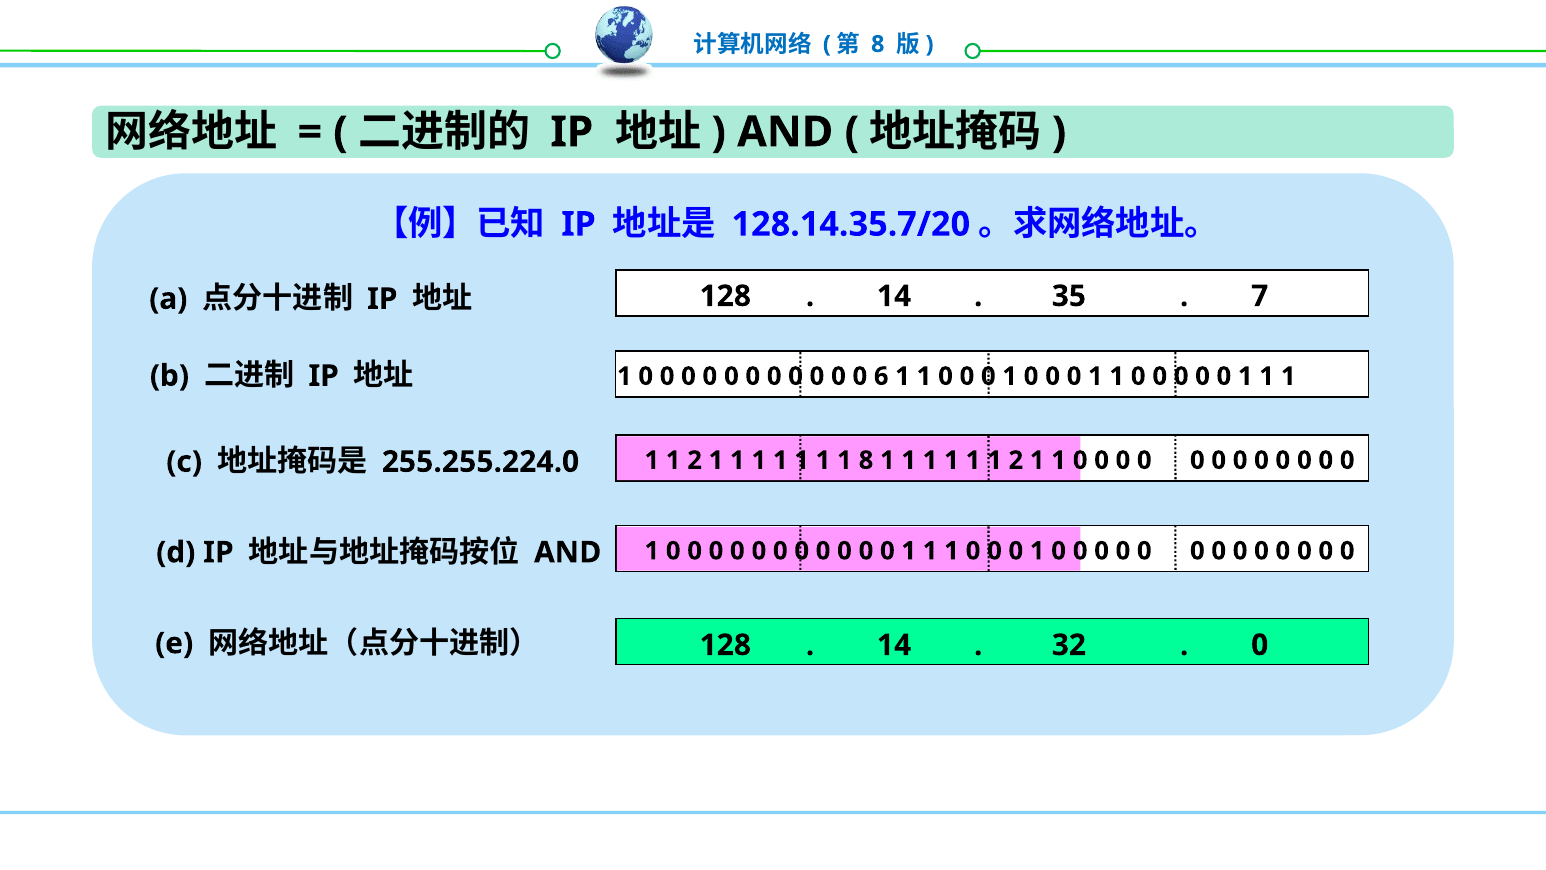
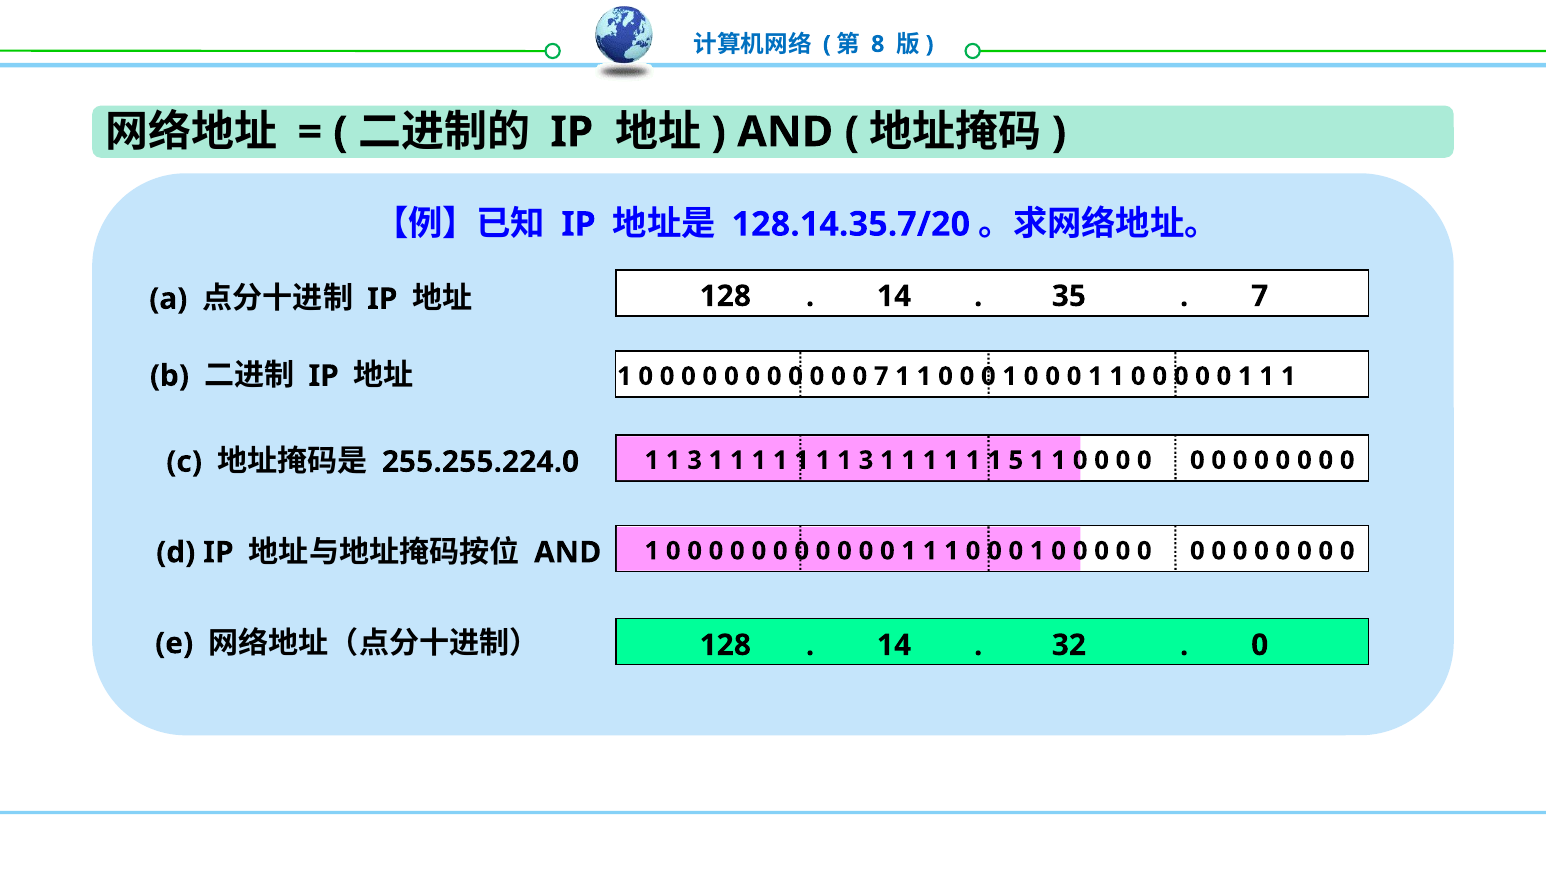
0 6: 6 -> 7 (881, 376)
2: 2 -> 3 (695, 460)
1 1 1 8: 8 -> 3 (866, 460)
1 1 1 2: 2 -> 5 (1016, 460)
